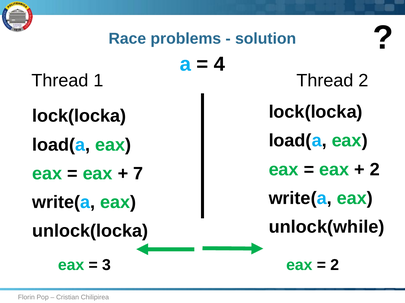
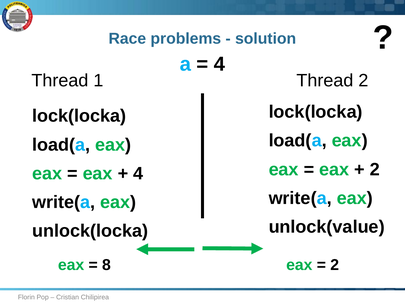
7: 7 -> 4 (138, 174)
unlock(while: unlock(while -> unlock(value (327, 227)
3: 3 -> 8 (106, 266)
